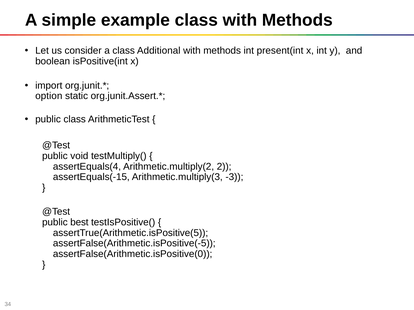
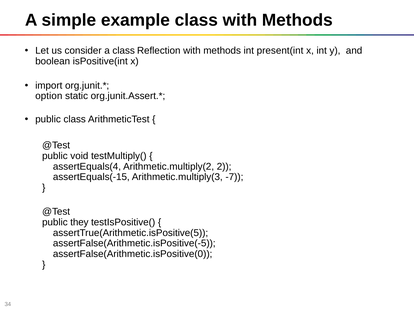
Additional: Additional -> Reflection (159, 51)
-3: -3 -> -7 (234, 177)
best: best -> they (79, 223)
